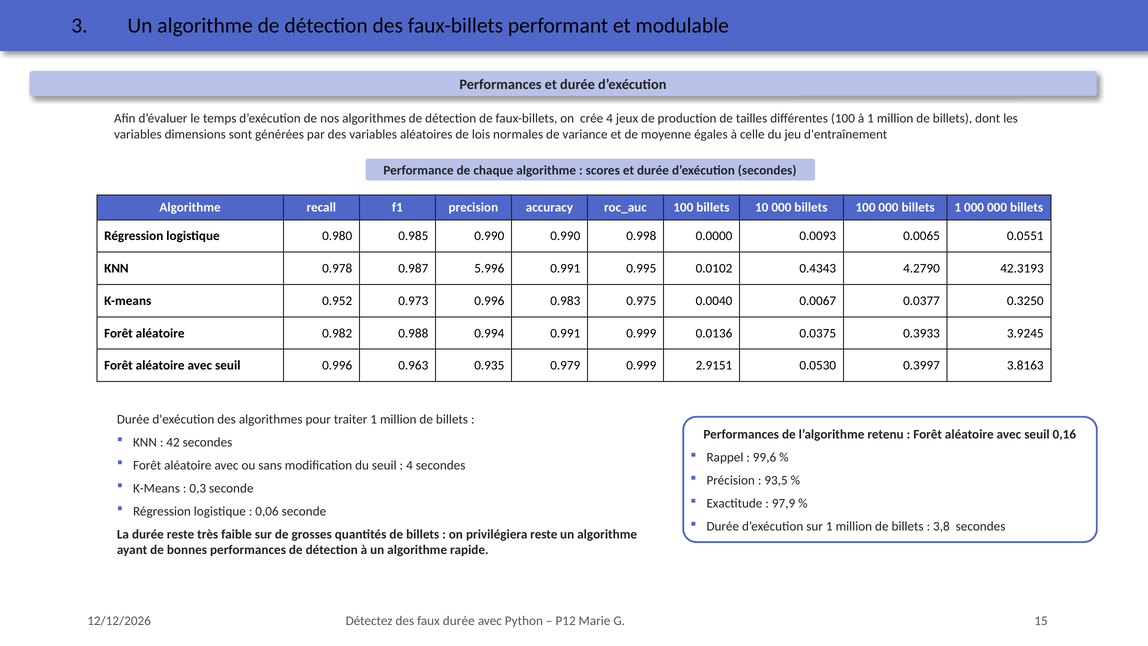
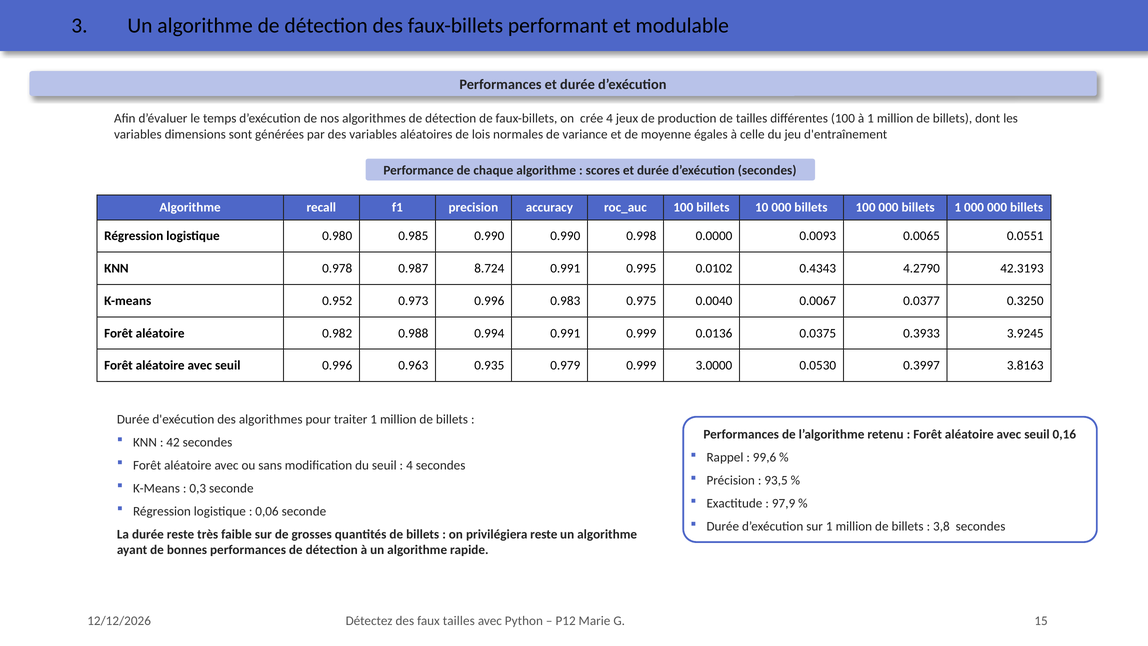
5.996: 5.996 -> 8.724 (489, 268)
2.9151: 2.9151 -> 3.0000 (714, 365)
durée: durée -> tailles (459, 621)
